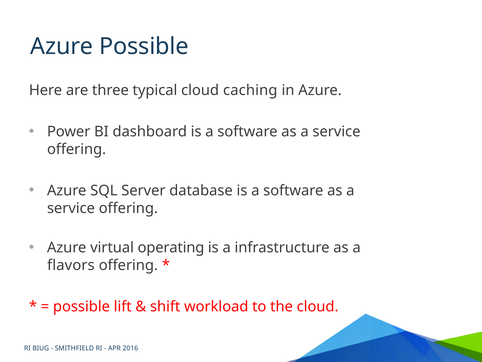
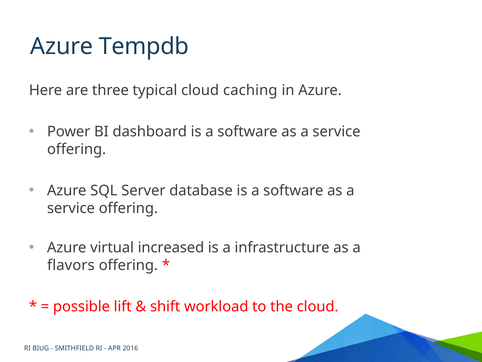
Azure Possible: Possible -> Tempdb (144, 46)
operating: operating -> increased (171, 247)
